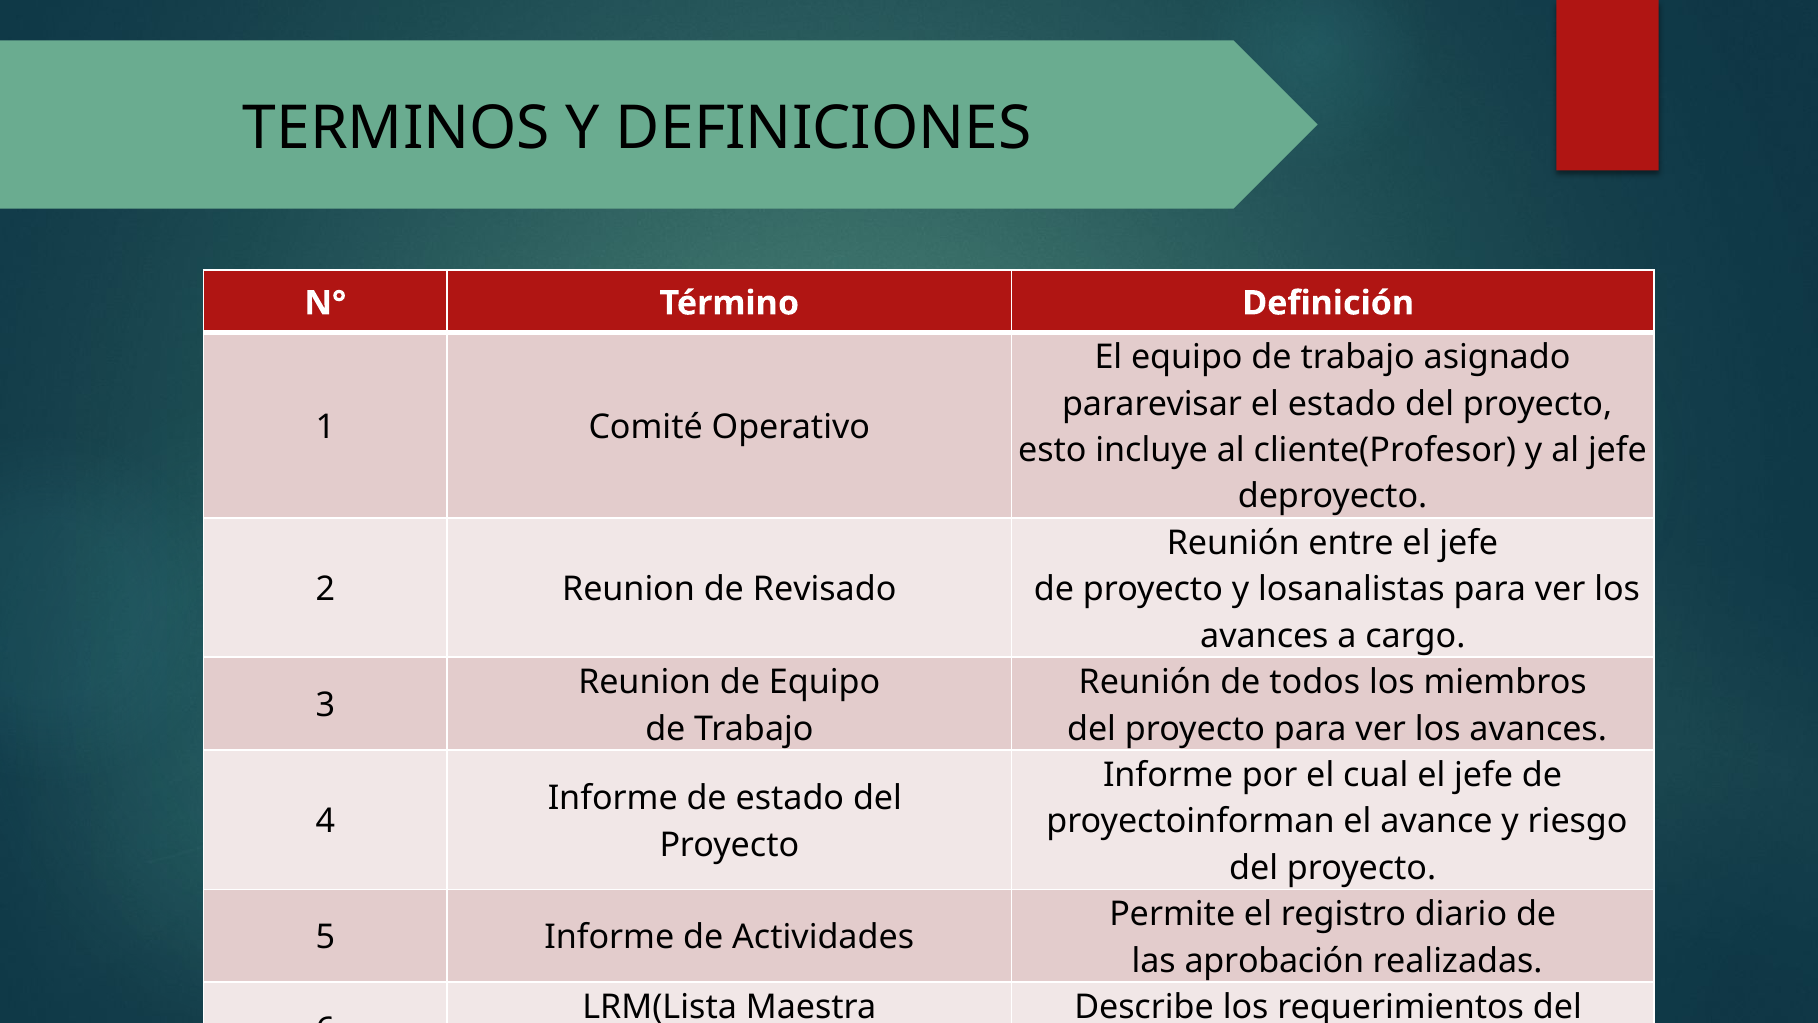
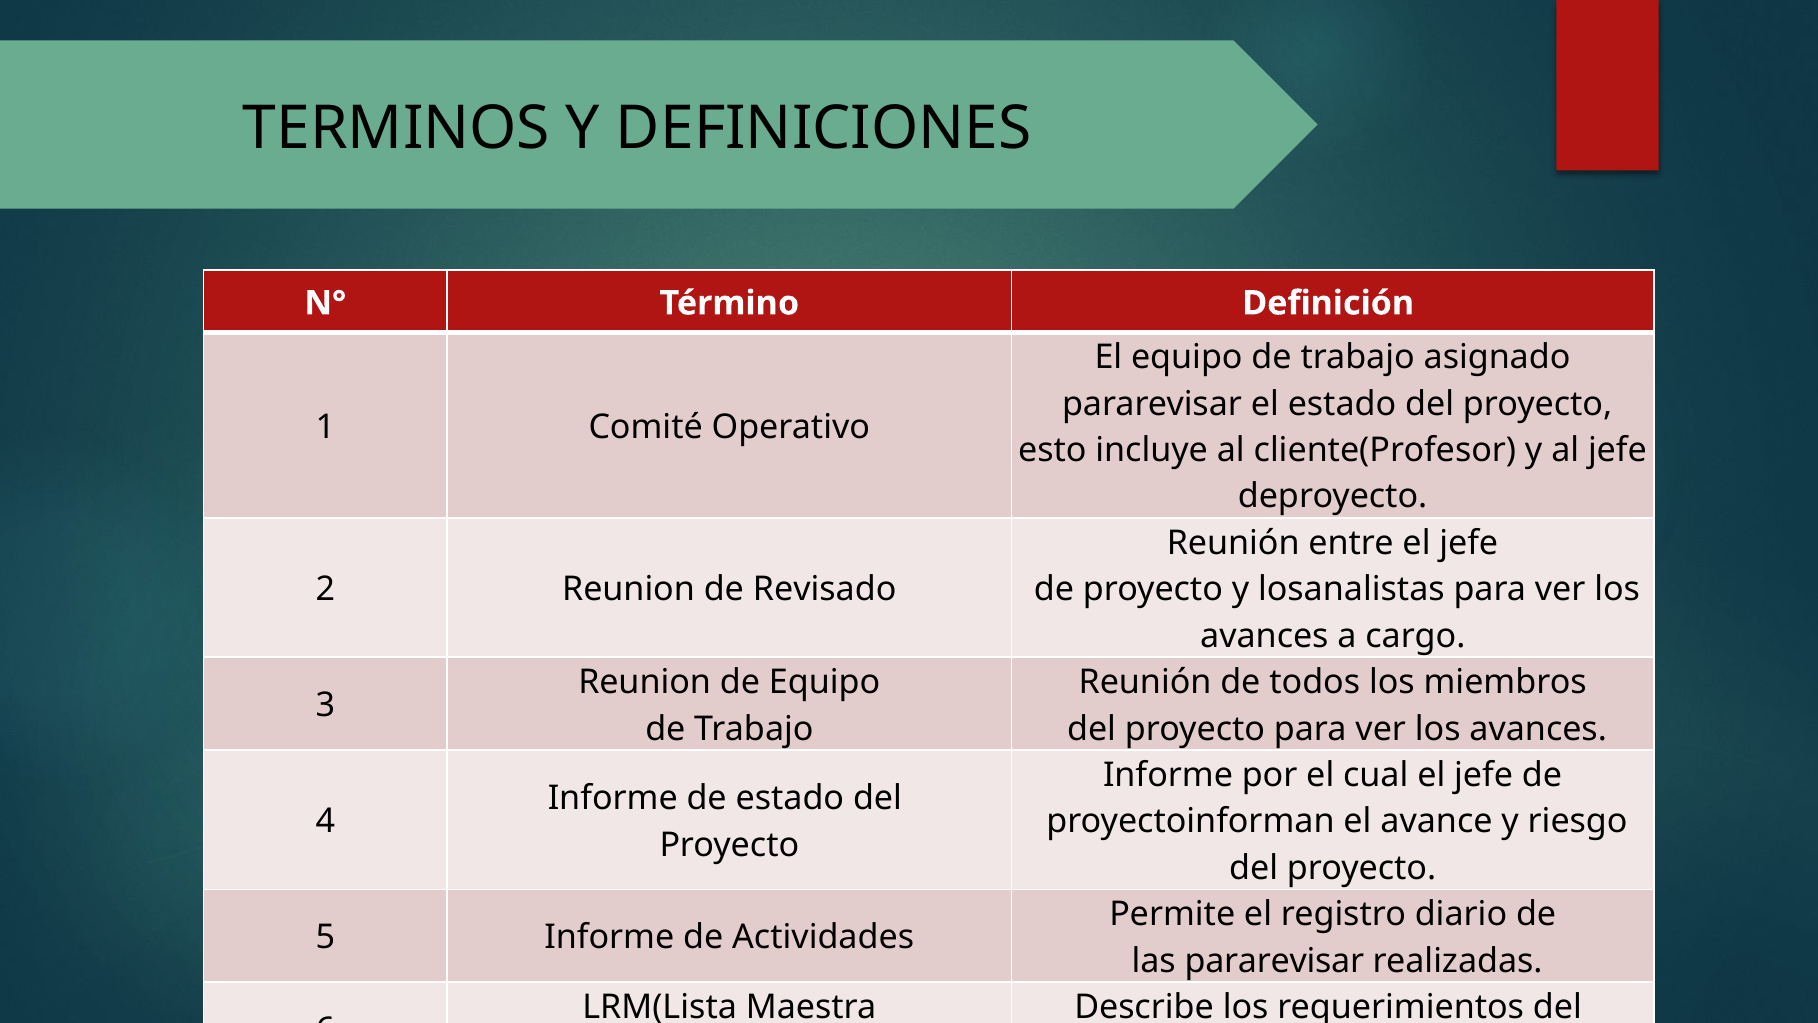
las aprobación: aprobación -> pararevisar (1274, 961)
